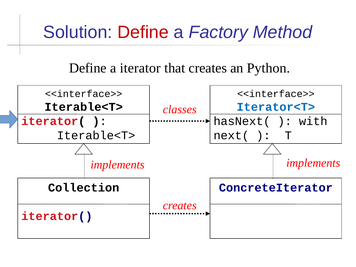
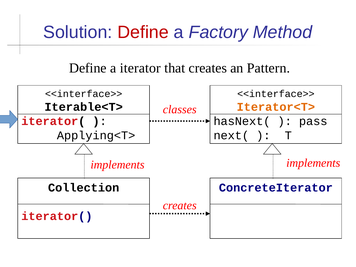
Python: Python -> Pattern (268, 68)
Iterator<T> colour: blue -> orange (276, 107)
with: with -> pass (313, 121)
Iterable<T>: Iterable<T> -> Applying<T> (96, 135)
